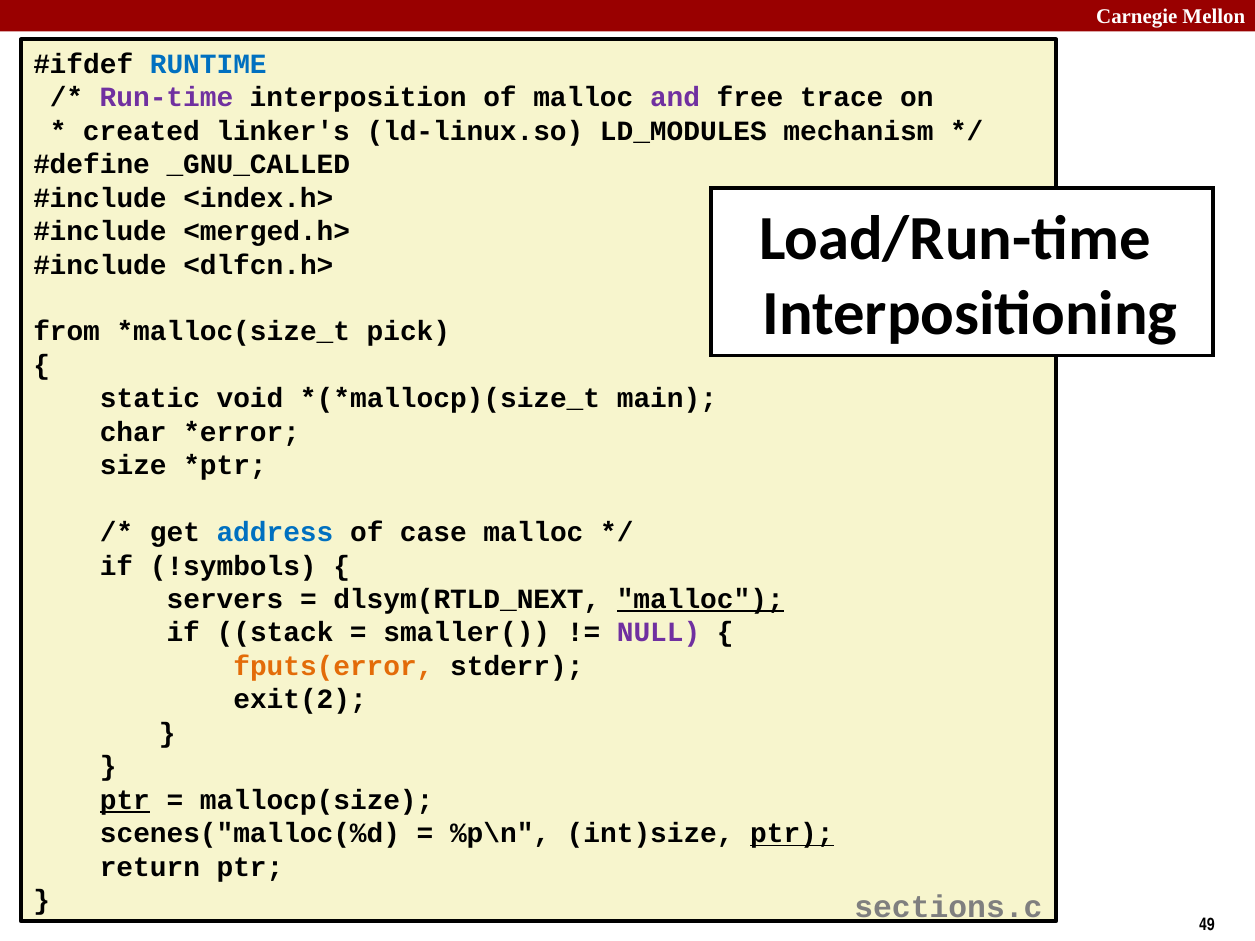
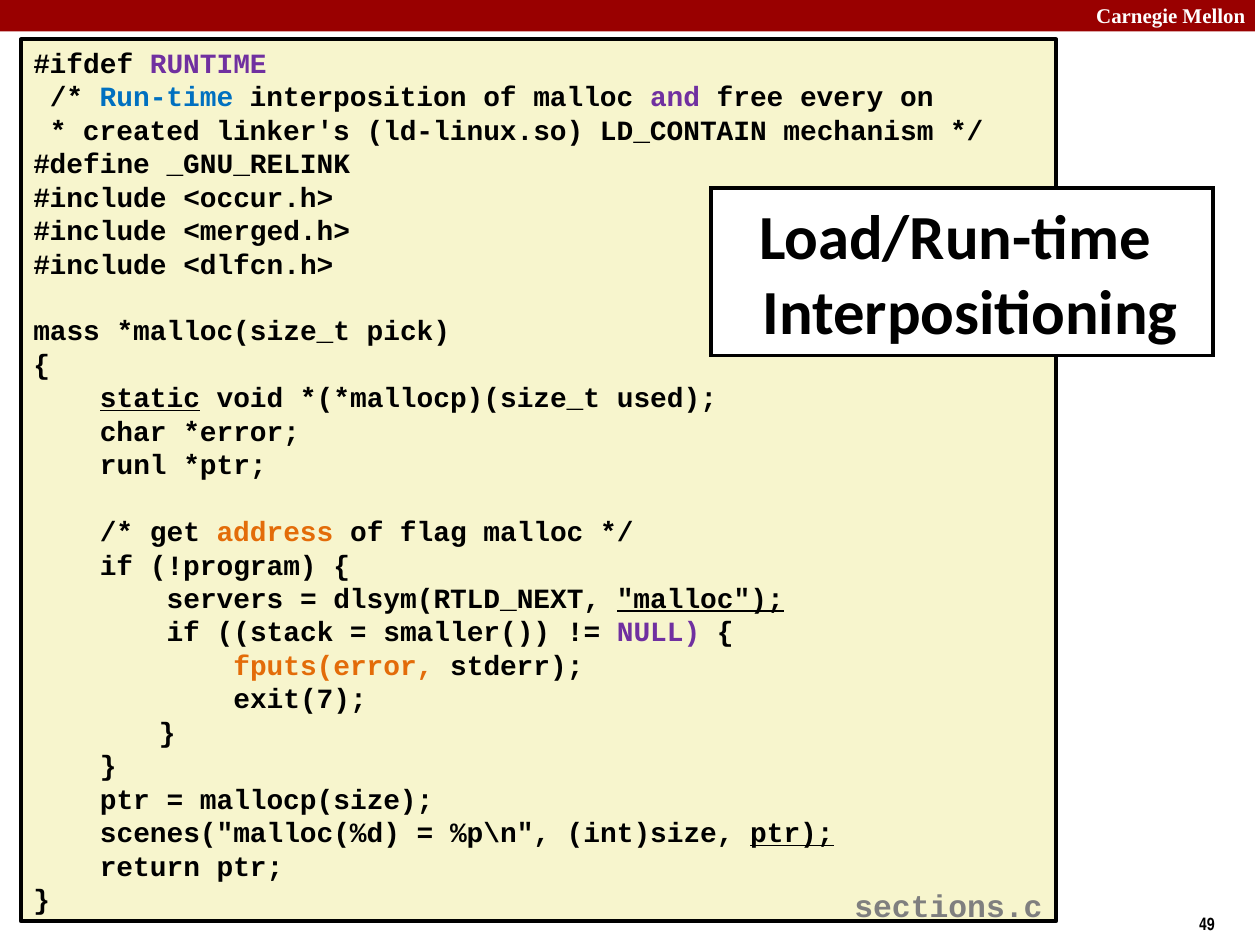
RUNTIME colour: blue -> purple (208, 64)
Run-time colour: purple -> blue (166, 98)
trace: trace -> every (842, 98)
LD_MODULES: LD_MODULES -> LD_CONTAIN (683, 131)
_GNU_CALLED: _GNU_CALLED -> _GNU_RELINK (258, 165)
<index.h>: <index.h> -> <occur.h> (258, 198)
from: from -> mass (67, 332)
static underline: none -> present (150, 399)
main: main -> used (667, 399)
size: size -> runl (133, 466)
address colour: blue -> orange (275, 533)
case: case -> flag (433, 533)
!symbols: !symbols -> !program (233, 566)
exit(2: exit(2 -> exit(7 (300, 700)
ptr underline: present -> none (125, 800)
